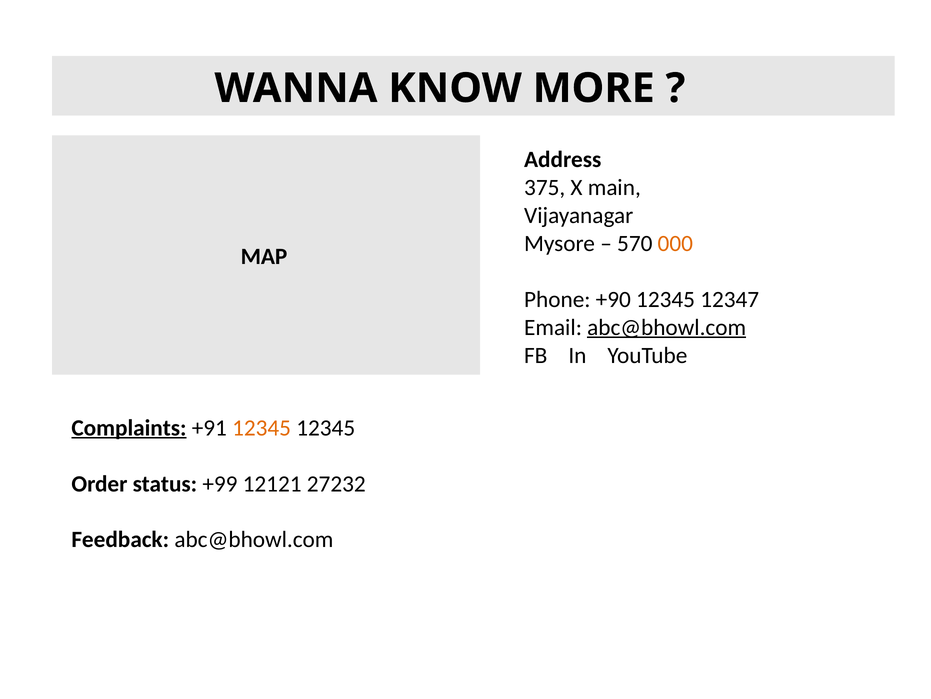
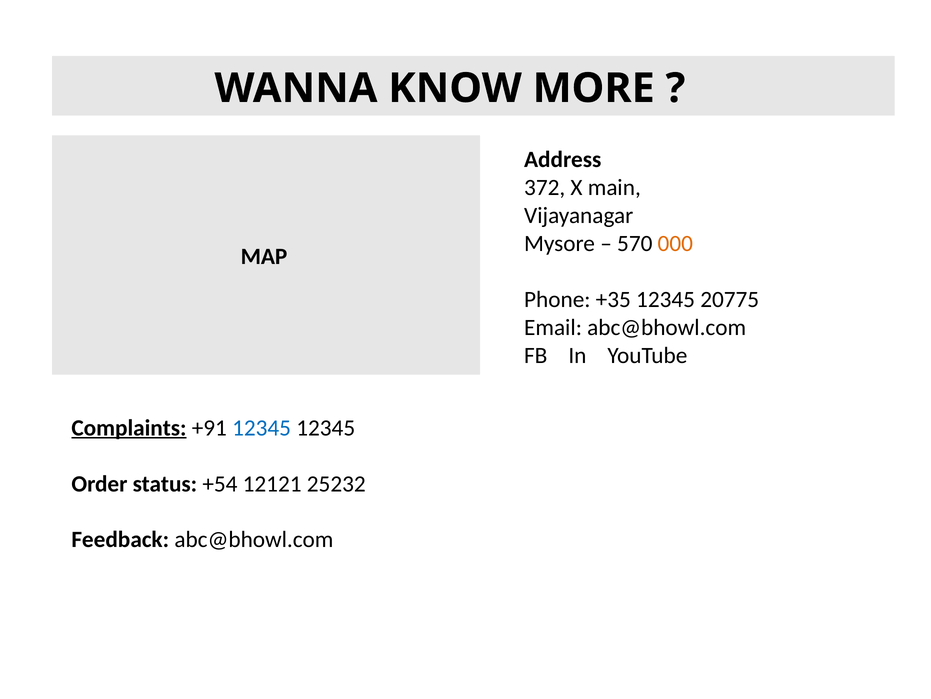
375: 375 -> 372 (545, 187)
+90: +90 -> +35 (613, 299)
12347: 12347 -> 20775 (730, 299)
abc@bhowl.com underline: present -> none (667, 327)
12345 colour: orange -> blue (262, 427)
+99: +99 -> +54 (220, 483)
27232: 27232 -> 25232 (336, 483)
